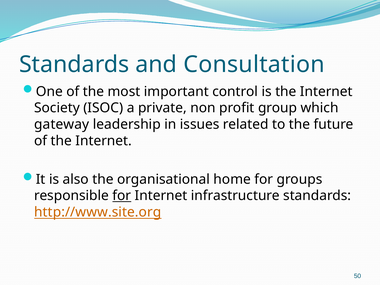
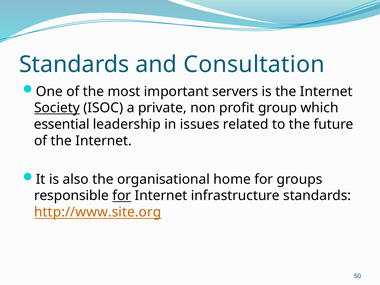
control: control -> servers (235, 92)
Society underline: none -> present (57, 108)
gateway: gateway -> essential (62, 124)
